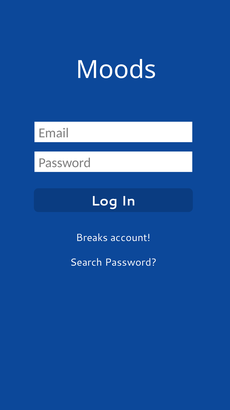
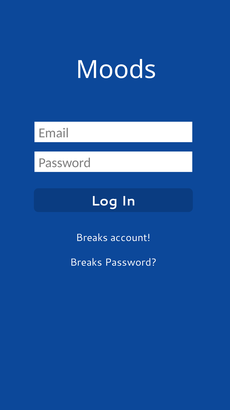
Search: Search -> Breaks (86, 262)
